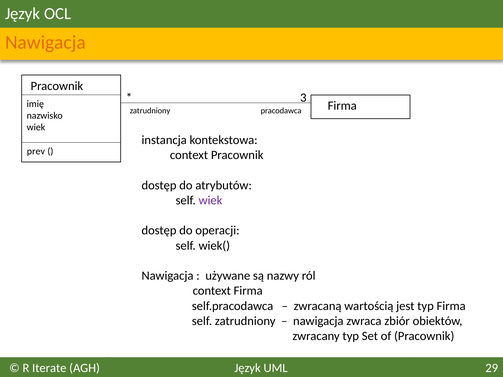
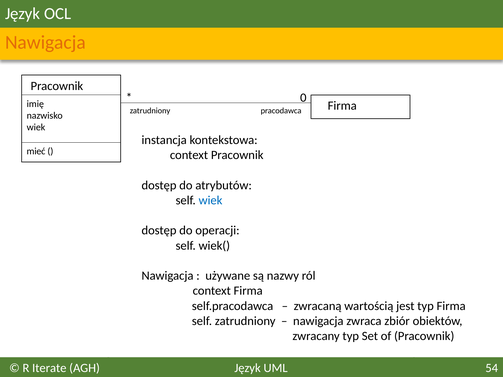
3: 3 -> 0 (303, 98)
prev: prev -> mieć (36, 152)
wiek colour: purple -> blue (211, 200)
29: 29 -> 54 (492, 368)
